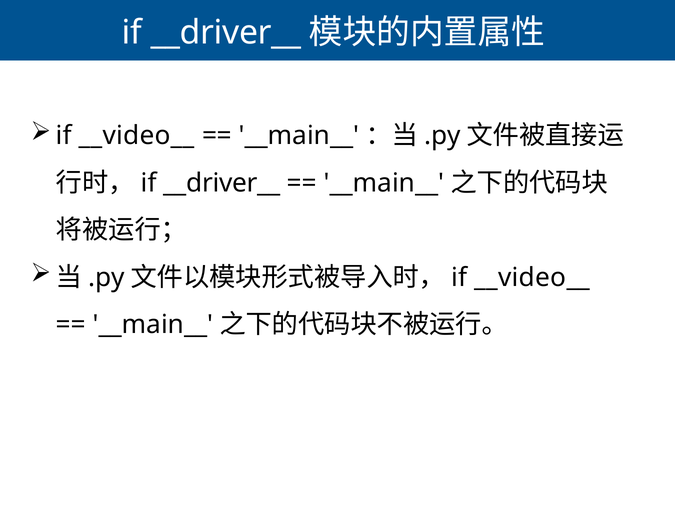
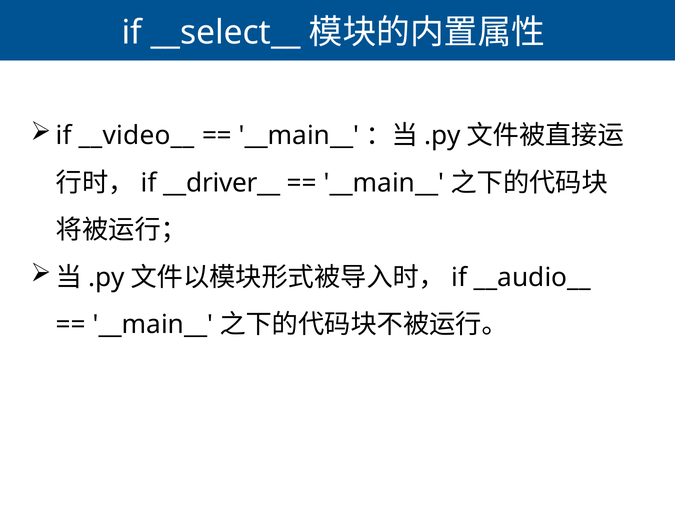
__driver__: __driver__ -> __select__ (226, 33)
__video__: __video__ -> __audio__ (532, 278)
